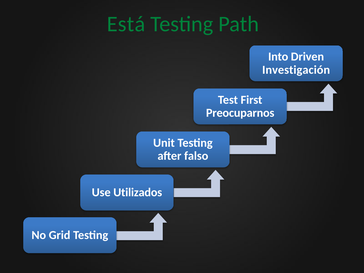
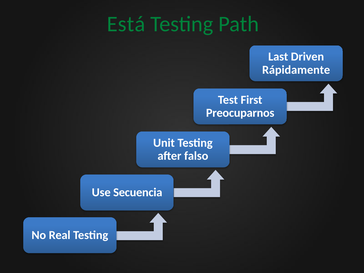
Into: Into -> Last (278, 57)
Investigación: Investigación -> Rápidamente (296, 70)
Utilizados: Utilizados -> Secuencia (138, 192)
Grid: Grid -> Real (60, 235)
